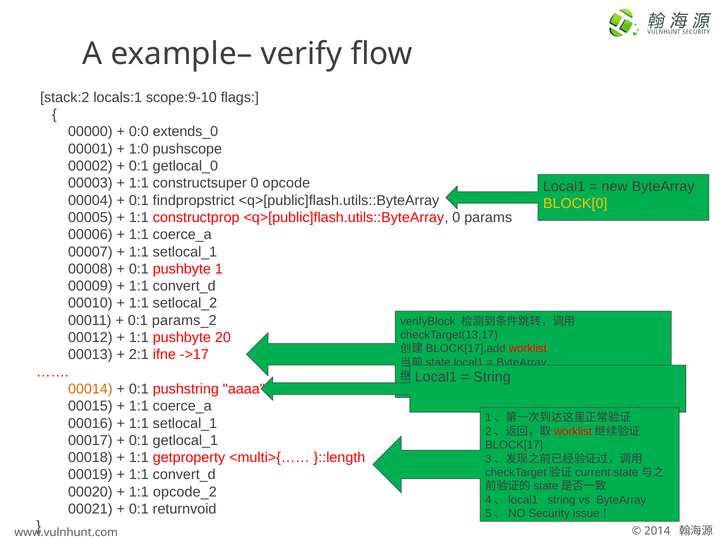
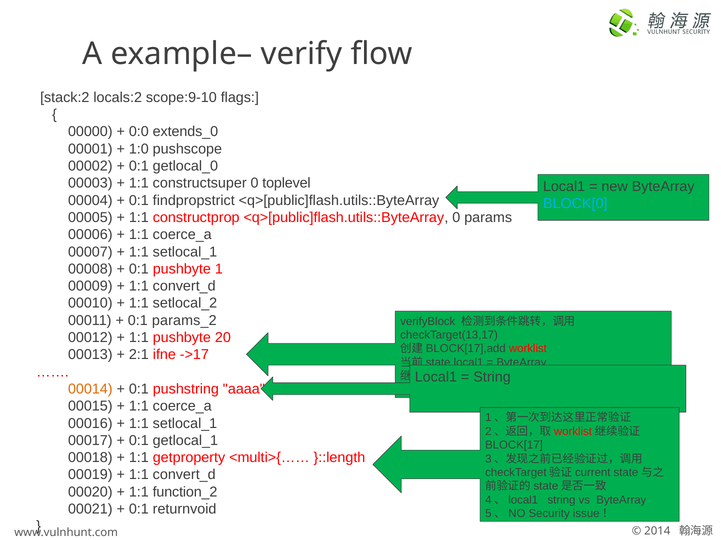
locals:1: locals:1 -> locals:2 (118, 98)
opcode: opcode -> toplevel (287, 183)
BLOCK[0 colour: yellow -> light blue (575, 204)
opcode_2: opcode_2 -> function_2 (185, 493)
